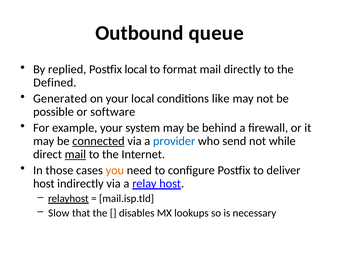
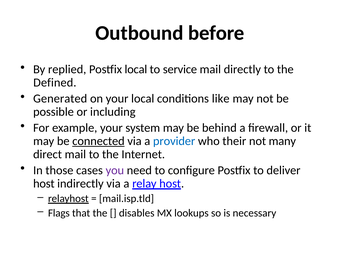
queue: queue -> before (216, 33)
format: format -> service (180, 69)
software: software -> including (113, 112)
send: send -> their (234, 141)
while: while -> many (282, 141)
mail underline: present -> none (75, 154)
you colour: orange -> purple (115, 170)
Slow: Slow -> Flags (59, 213)
